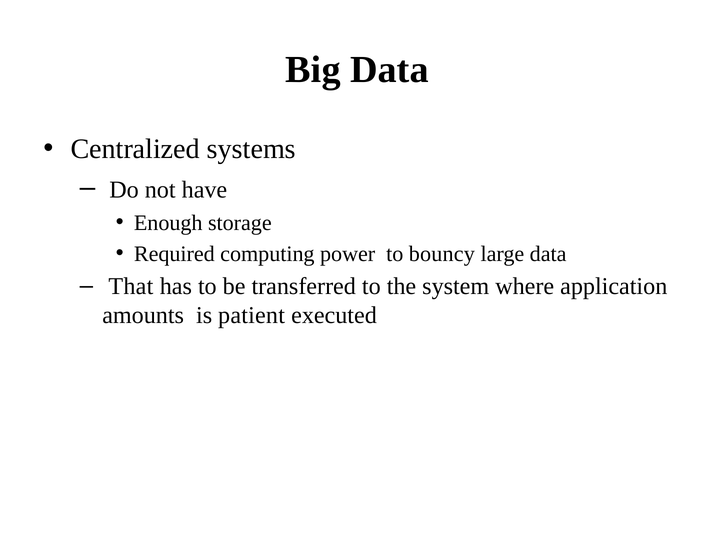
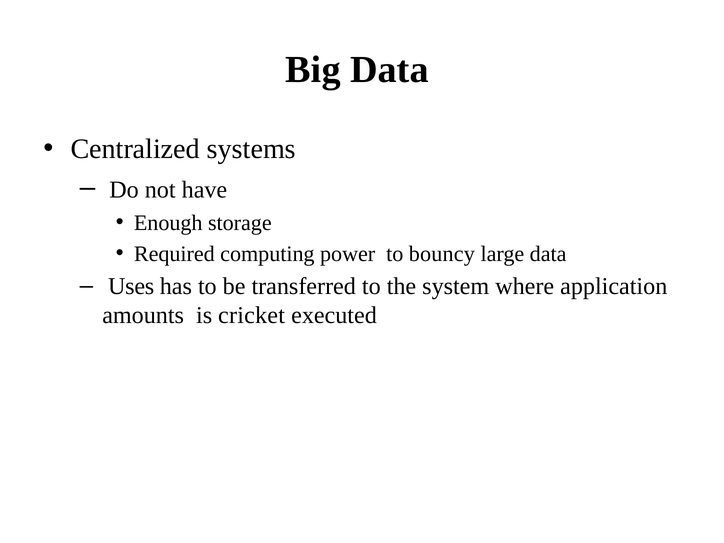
That: That -> Uses (131, 286)
patient: patient -> cricket (252, 315)
